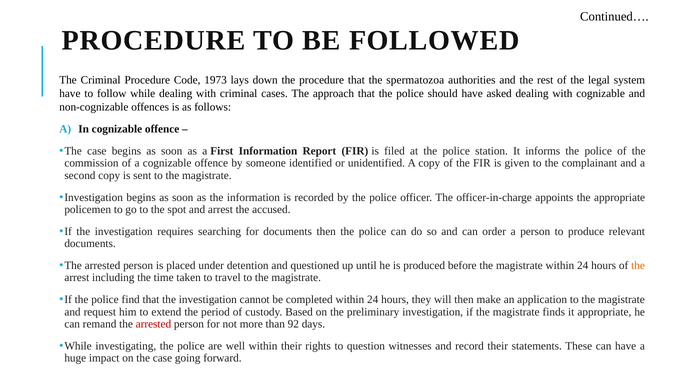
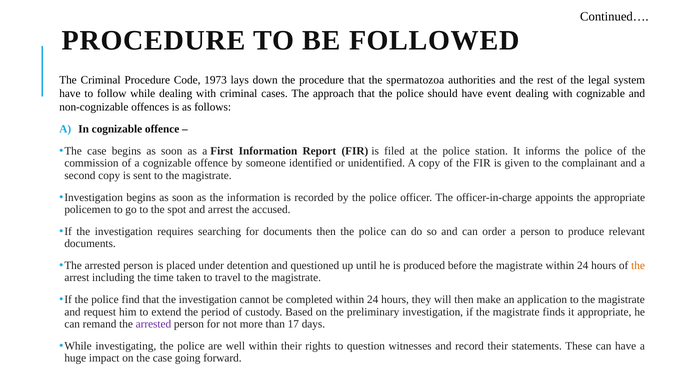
asked: asked -> event (499, 94)
arrested colour: red -> purple (153, 324)
92: 92 -> 17 (293, 324)
